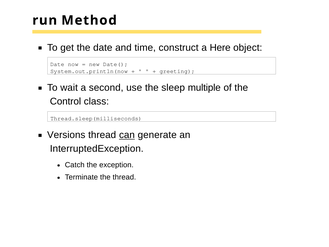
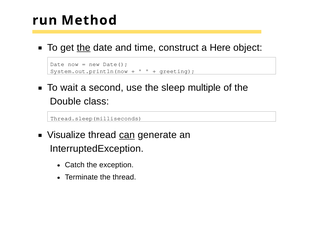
the underline: none -> present (84, 48)
Control: Control -> Double (65, 101)
Versions: Versions -> Visualize (66, 135)
